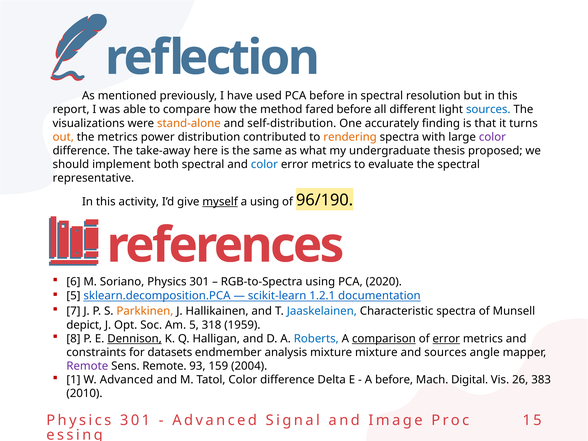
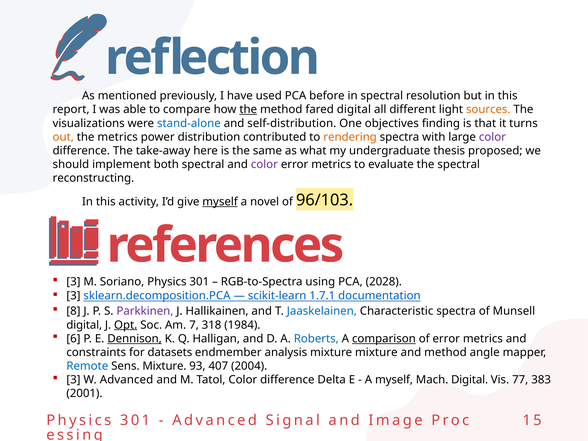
the underline: none -> present (248, 110)
fared before: before -> digital (354, 110)
sources colour: blue -> orange (488, 110)
stand-alone colour: orange -> blue (189, 123)
accurately: accurately -> objectives (392, 123)
color colour: blue -> purple (264, 164)
representative: representative -> reconstructing (93, 178)
a using: using -> novel (265, 202)
96/190: 96/190 -> 96/103 (325, 200)
6: 6 -> 3 (73, 282)
2020: 2020 -> 2028 (384, 282)
5: 5 -> 3 (73, 296)
1.2.1: 1.2.1 -> 1.7.1 (322, 296)
7: 7 -> 8 (73, 311)
Parkkinen colour: orange -> purple (145, 311)
depict: depict -> digital (84, 325)
Opt underline: none -> present (126, 325)
Am 5: 5 -> 7 (194, 325)
1959: 1959 -> 1984 (242, 325)
8: 8 -> 6 (73, 339)
error underline: present -> none (446, 339)
and sources: sources -> method (445, 352)
Remote colour: purple -> blue (87, 366)
Sens Remote: Remote -> Mixture (164, 366)
159: 159 -> 407 (218, 366)
1: 1 -> 3 (73, 380)
A before: before -> myself (394, 380)
26: 26 -> 77 (520, 380)
2010: 2010 -> 2001 (84, 394)
